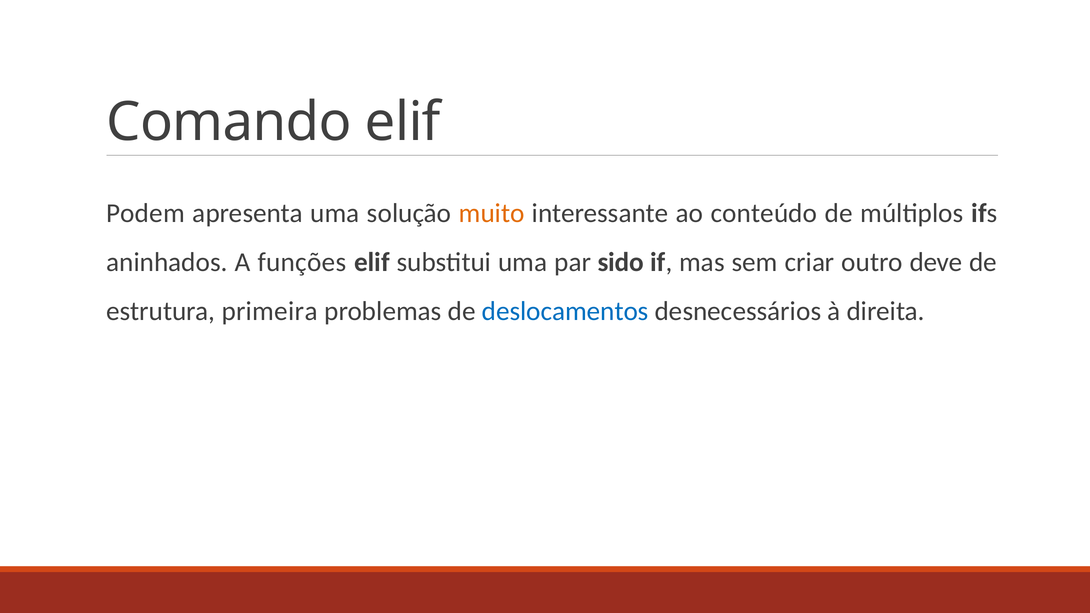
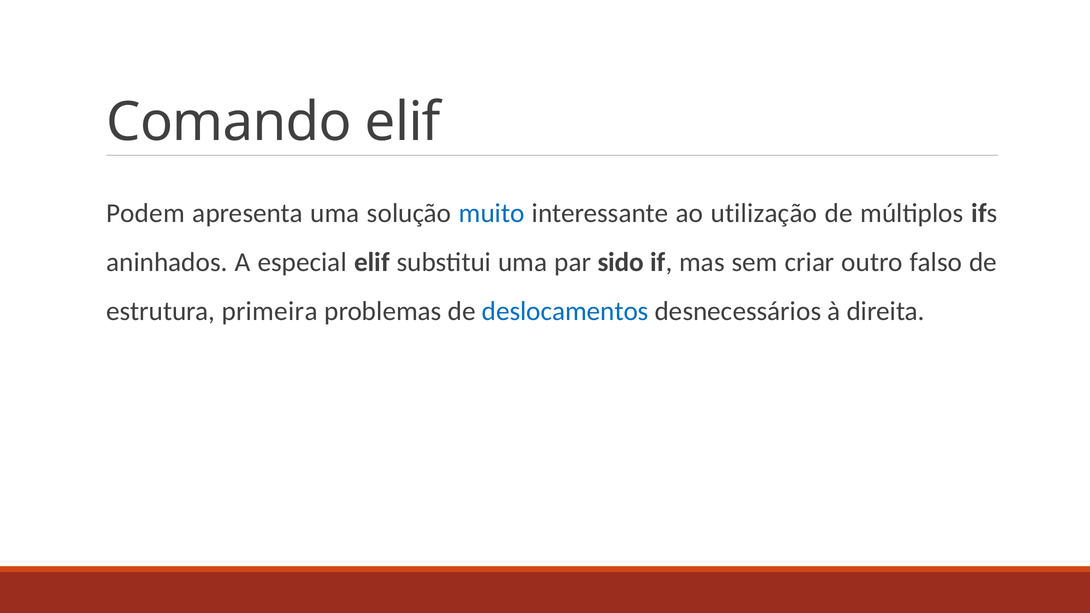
muito colour: orange -> blue (492, 213)
conteúdo: conteúdo -> utilização (764, 213)
funções: funções -> especial (302, 262)
deve: deve -> falso (936, 262)
